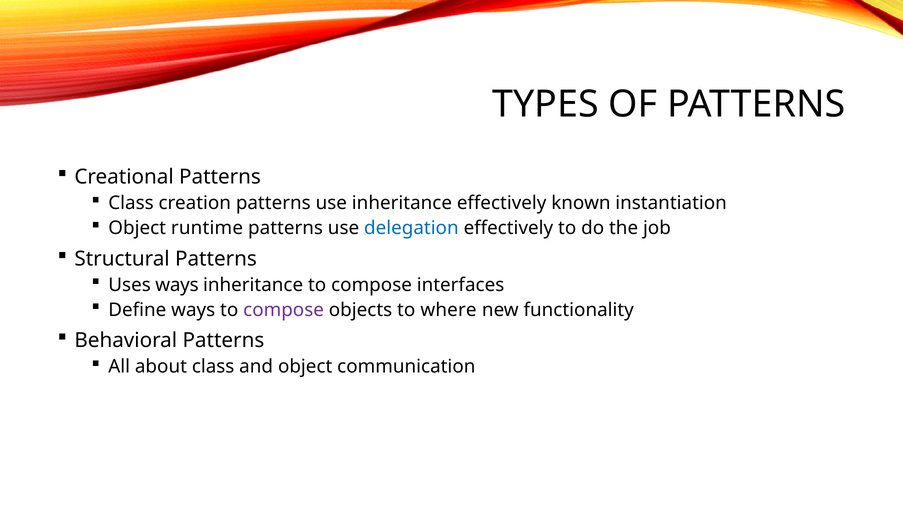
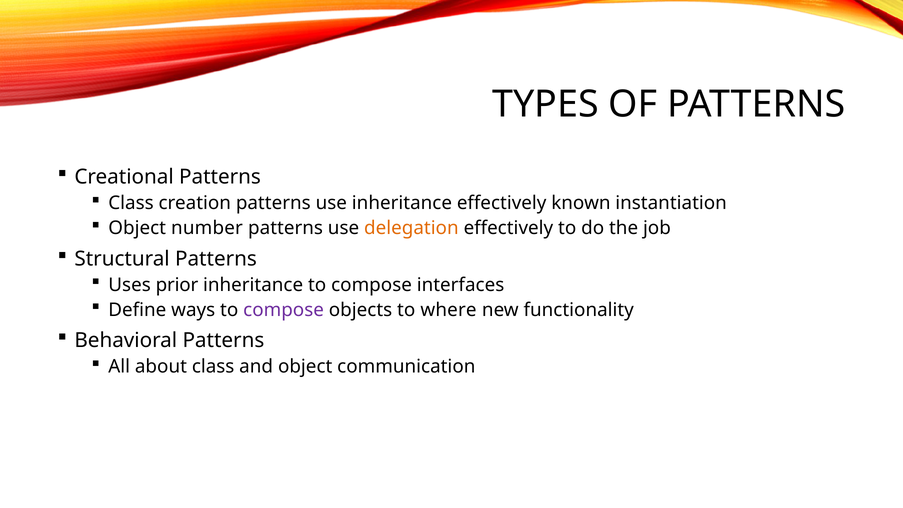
runtime: runtime -> number (207, 228)
delegation colour: blue -> orange (411, 228)
Uses ways: ways -> prior (177, 285)
